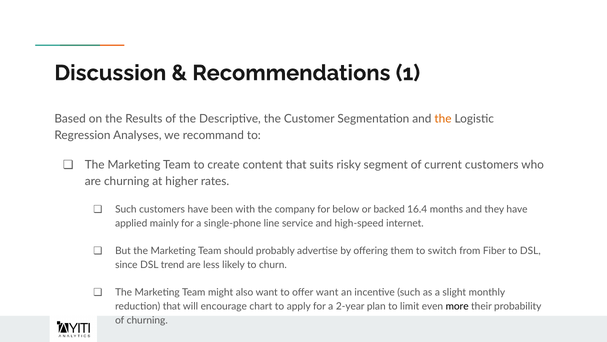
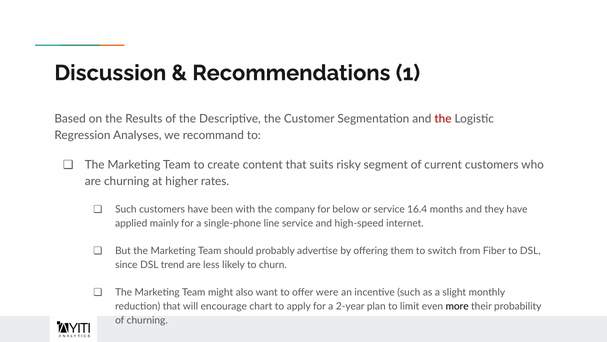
the colour: orange -> red (443, 119)
or backed: backed -> service (389, 209)
offer want: want -> were (327, 292)
